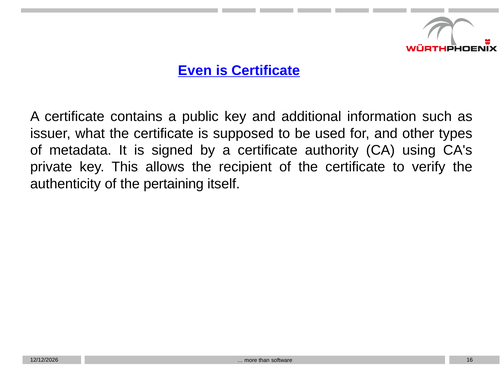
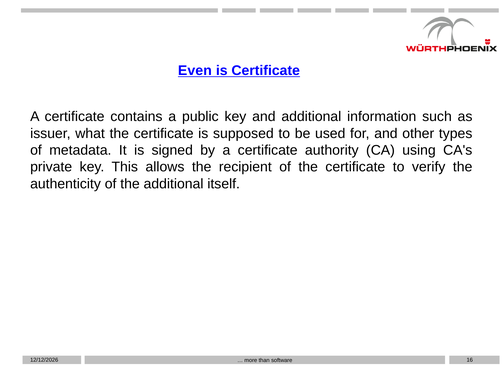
the pertaining: pertaining -> additional (174, 184)
